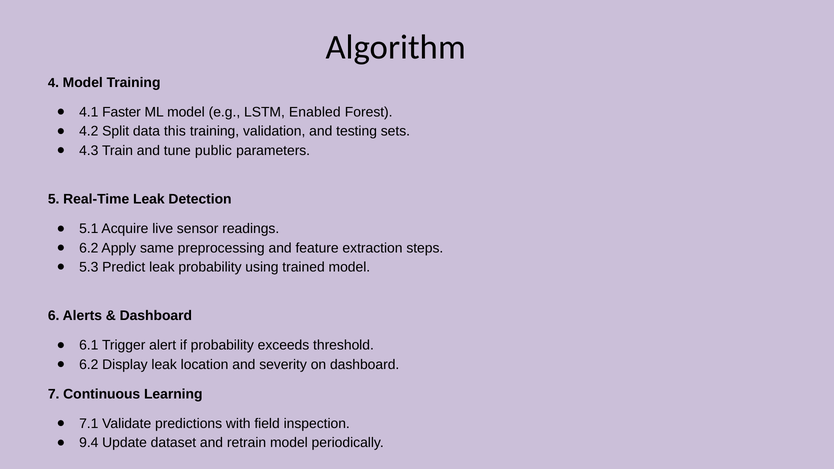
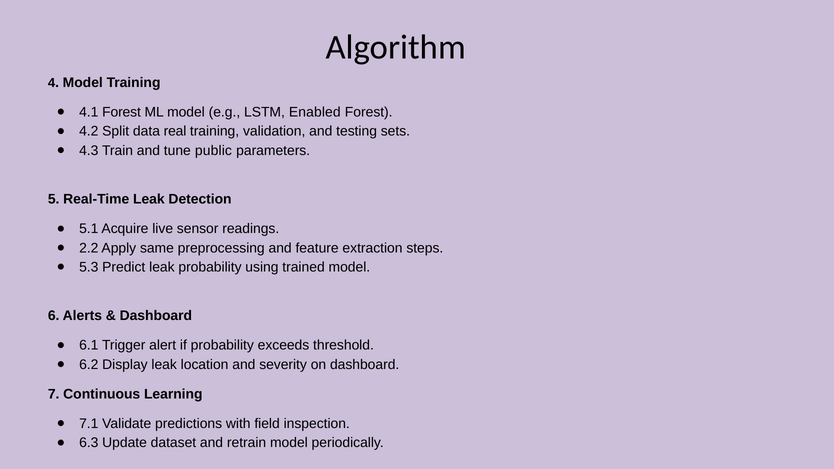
4.1 Faster: Faster -> Forest (122, 112)
this: this -> real (175, 131)
6.2: 6.2 -> 2.2 (89, 248)
9.4: 9.4 -> 6.3 (89, 443)
